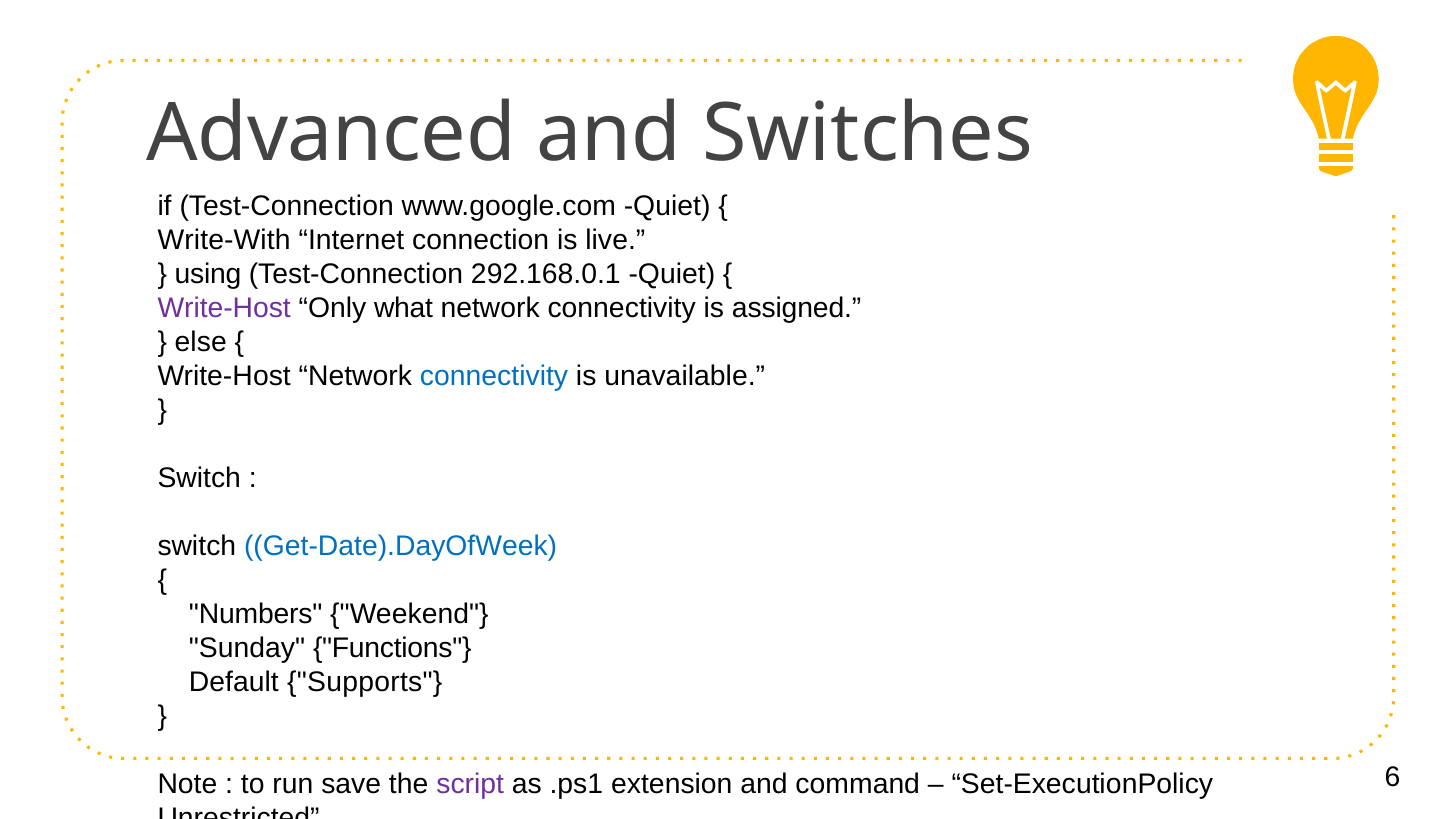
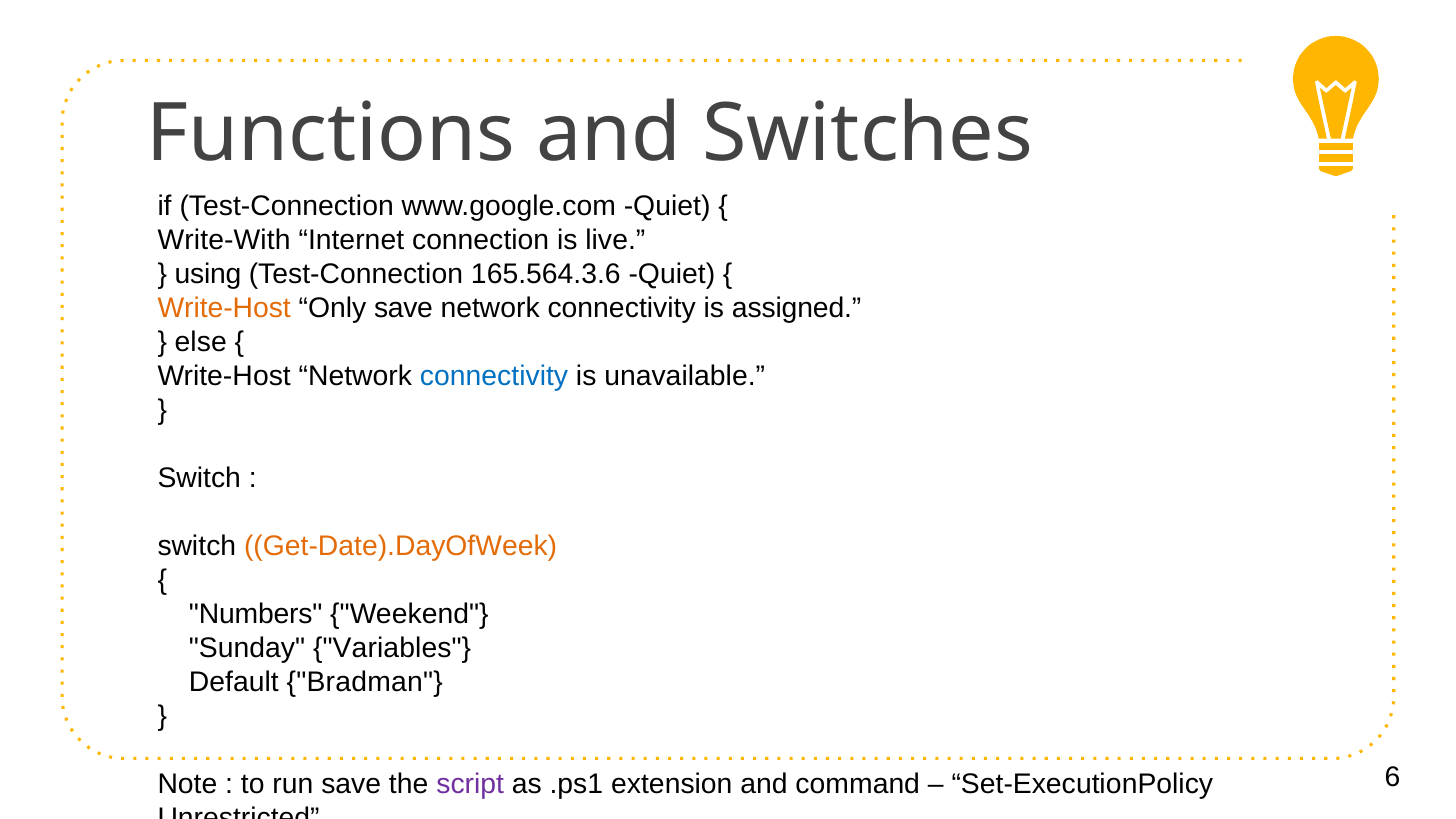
Advanced: Advanced -> Functions (331, 134)
292.168.0.1: 292.168.0.1 -> 165.564.3.6 (546, 274)
Write-Host colour: purple -> orange (224, 308)
Only what: what -> save (404, 308)
Get-Date).DayOfWeek colour: blue -> orange (401, 546)
Functions: Functions -> Variables (392, 648)
Supports: Supports -> Bradman (365, 682)
